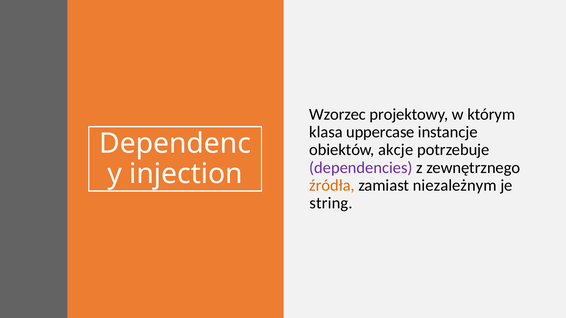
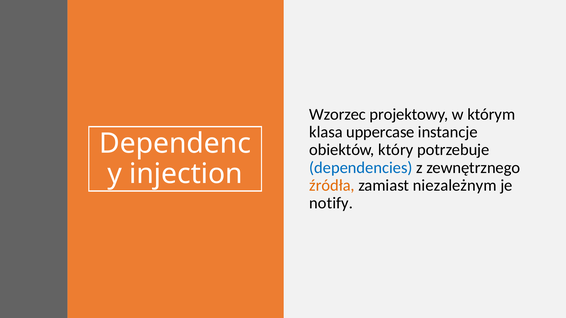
akcje: akcje -> który (396, 150)
dependencies colour: purple -> blue (361, 168)
string: string -> notify (331, 203)
